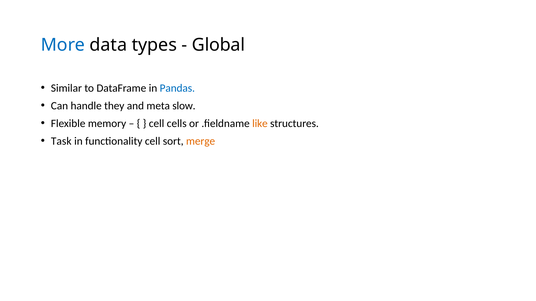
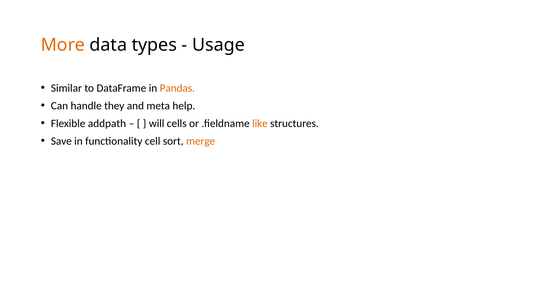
More colour: blue -> orange (63, 45)
Global: Global -> Usage (218, 45)
Pandas colour: blue -> orange (177, 88)
slow: slow -> help (184, 106)
memory: memory -> addpath (107, 124)
cell: cell -> will (157, 124)
Task: Task -> Save (61, 141)
